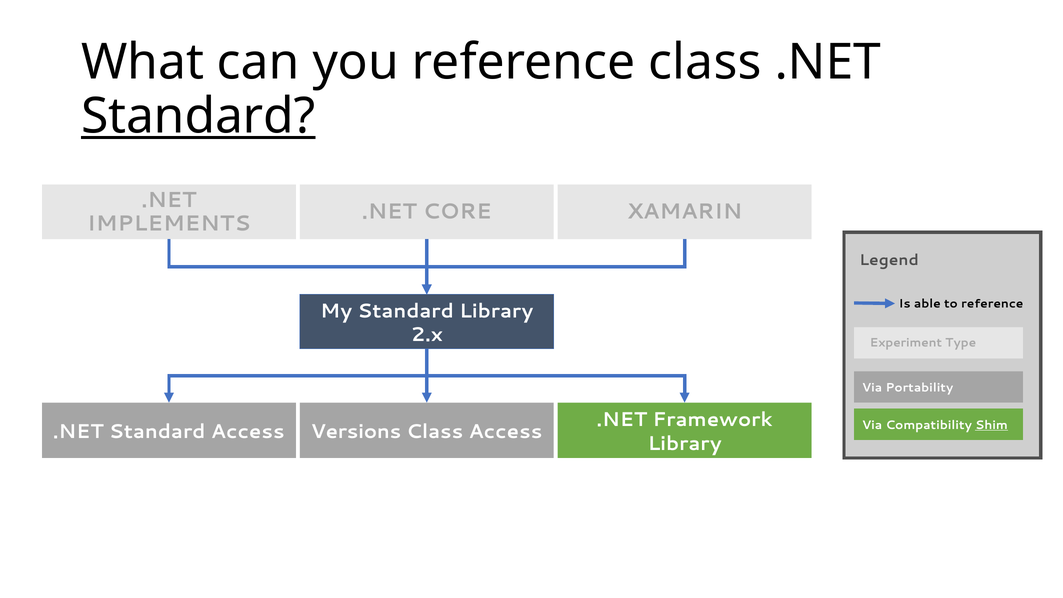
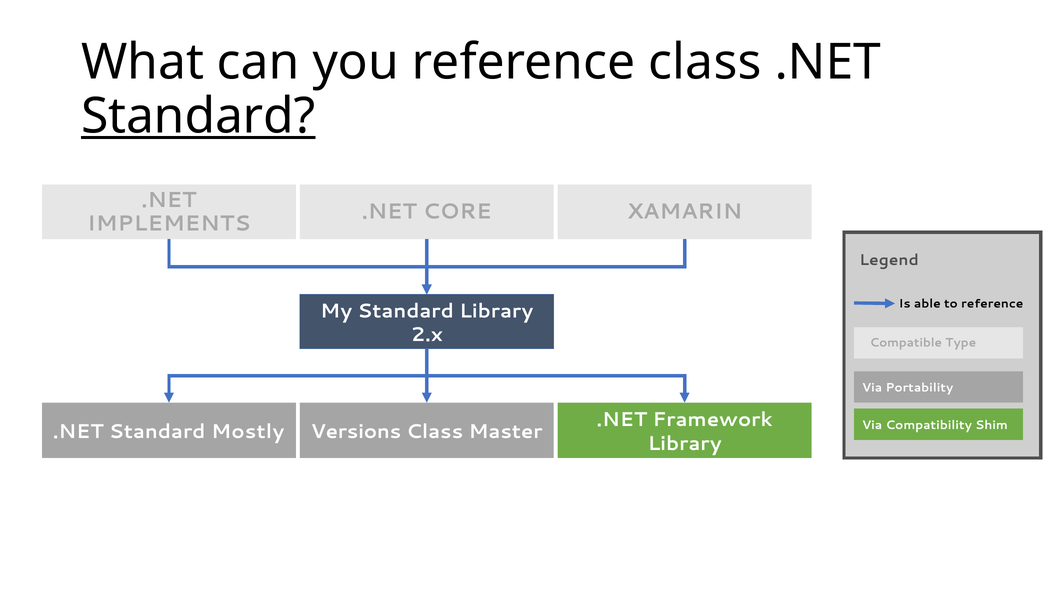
Experiment: Experiment -> Compatible (906, 343)
Shim underline: present -> none (992, 425)
Standard Access: Access -> Mostly (248, 432)
Class Access: Access -> Master (505, 432)
